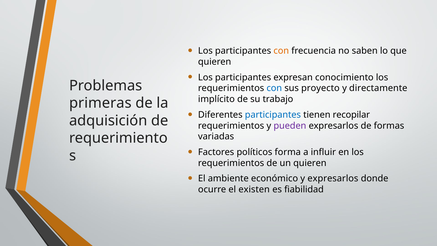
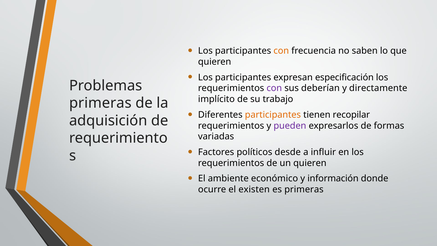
conocimiento: conocimiento -> especificación (344, 77)
con colour: blue -> purple (274, 88)
proyecto: proyecto -> deberían (320, 88)
participantes colour: blue -> orange (273, 115)
forma: forma -> desde (288, 152)
y expresarlos: expresarlos -> información (333, 178)
es fiabilidad: fiabilidad -> primeras (304, 189)
